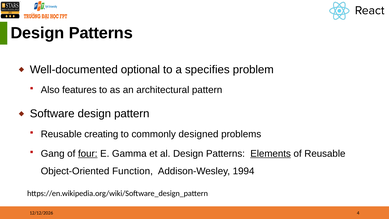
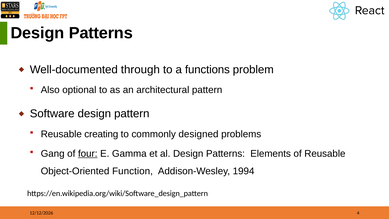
optional: optional -> through (140, 70)
specifies: specifies -> functions (207, 70)
features: features -> optional (79, 90)
Elements underline: present -> none (271, 153)
